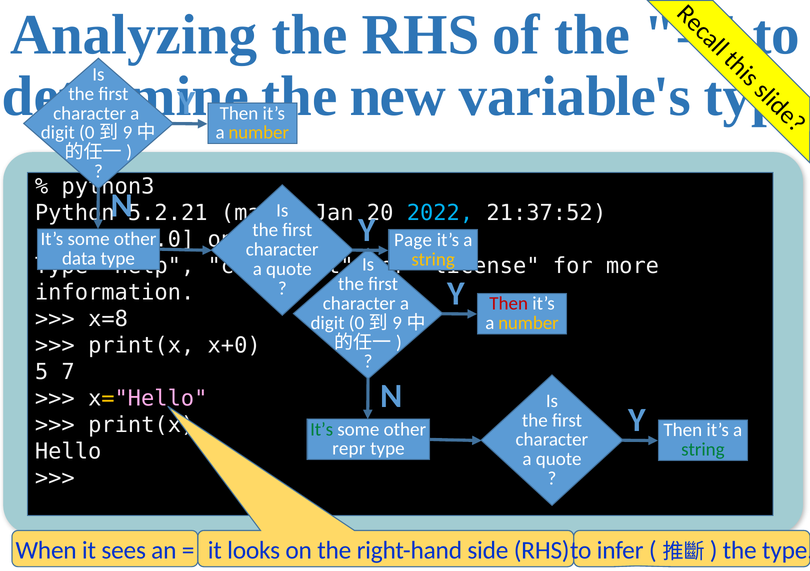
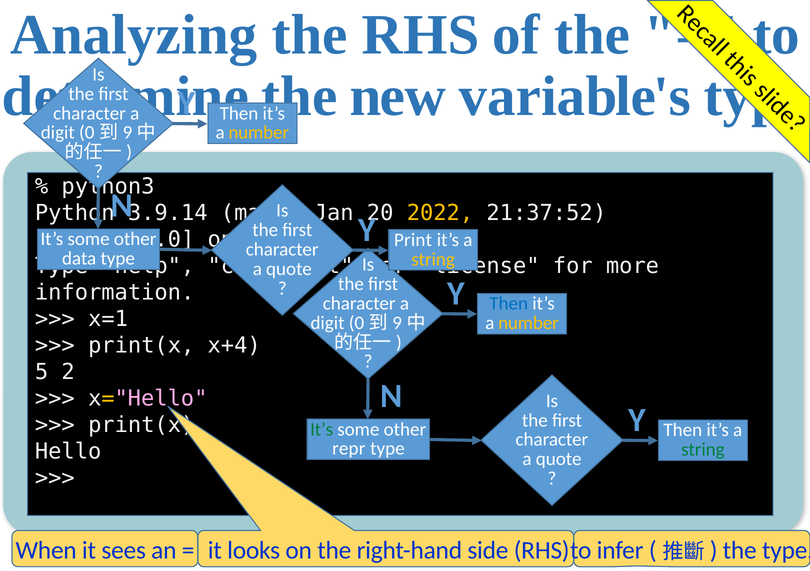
5.2.21: 5.2.21 -> 3.9.14 (168, 213)
2022 colour: light blue -> yellow (440, 213)
Page: Page -> Print (413, 240)
Then colour: red -> blue (509, 303)
x=8: x=8 -> x=1 (108, 319)
x+0: x+0 -> x+4 (234, 346)
7: 7 -> 2 (68, 372)
